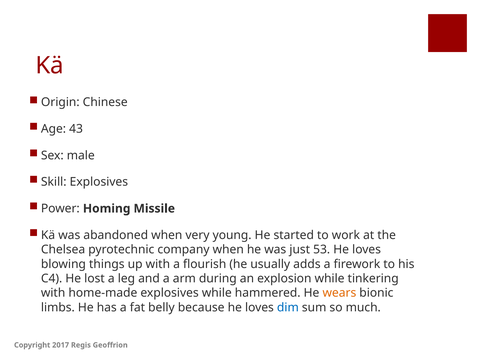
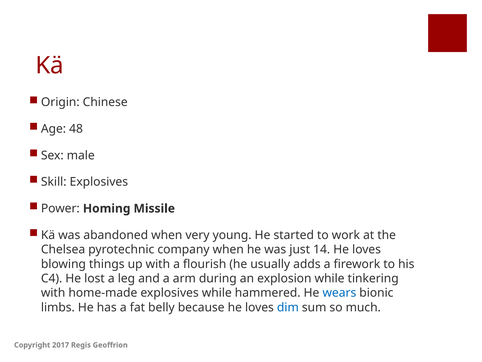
43: 43 -> 48 (76, 129)
53: 53 -> 14 (322, 249)
wears colour: orange -> blue (339, 293)
